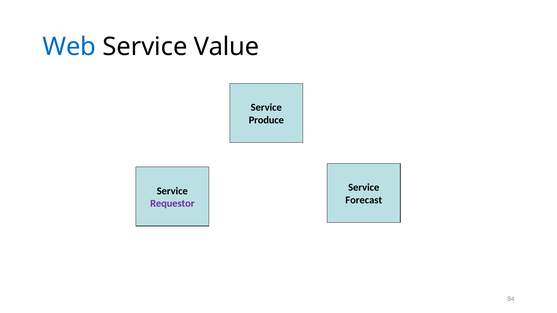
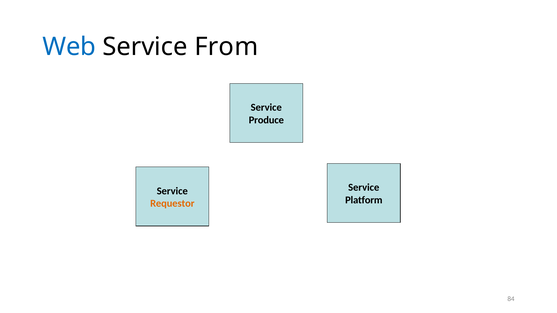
Value: Value -> From (226, 47)
Forecast: Forecast -> Platform (364, 200)
Requestor colour: purple -> orange (172, 204)
